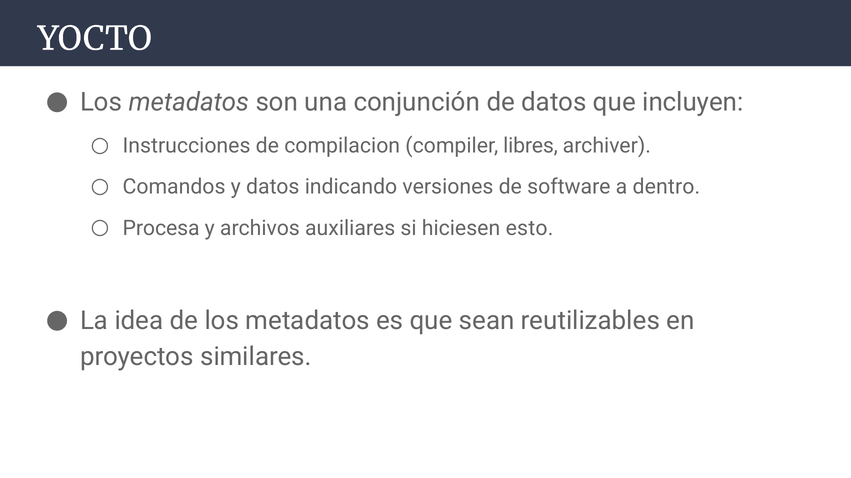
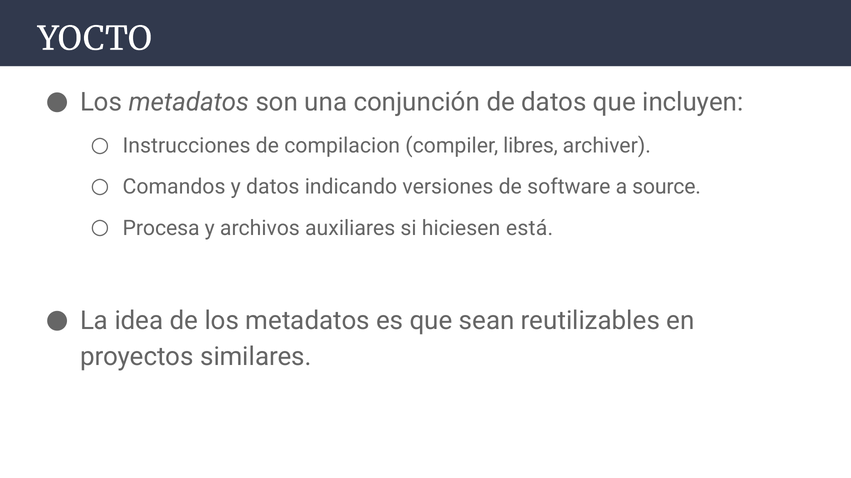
dentro: dentro -> source (667, 187)
esto: esto -> está (530, 228)
